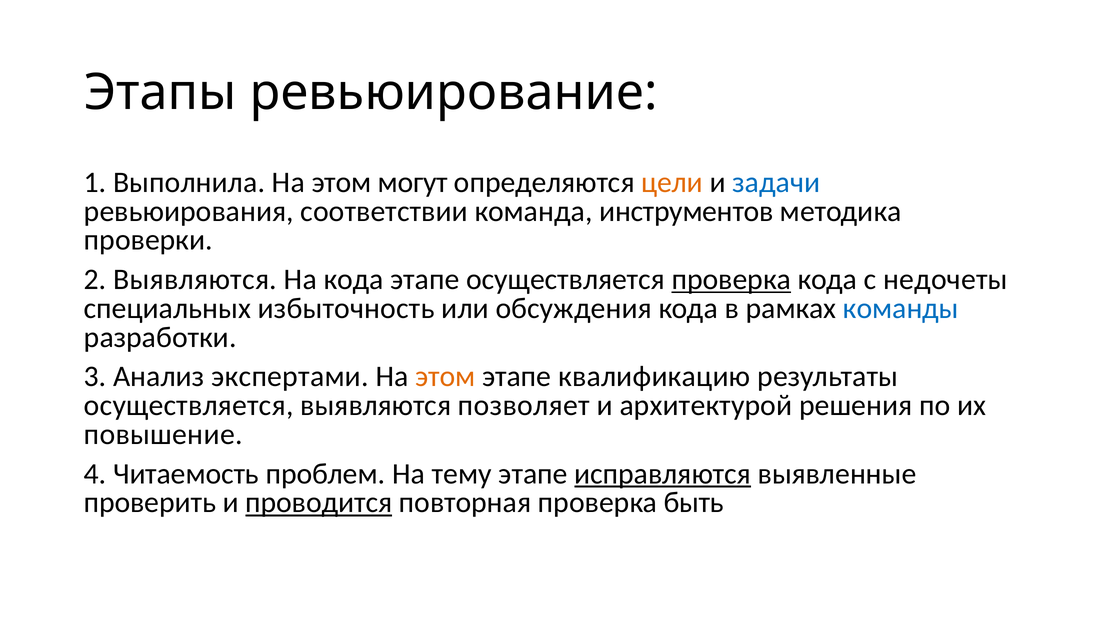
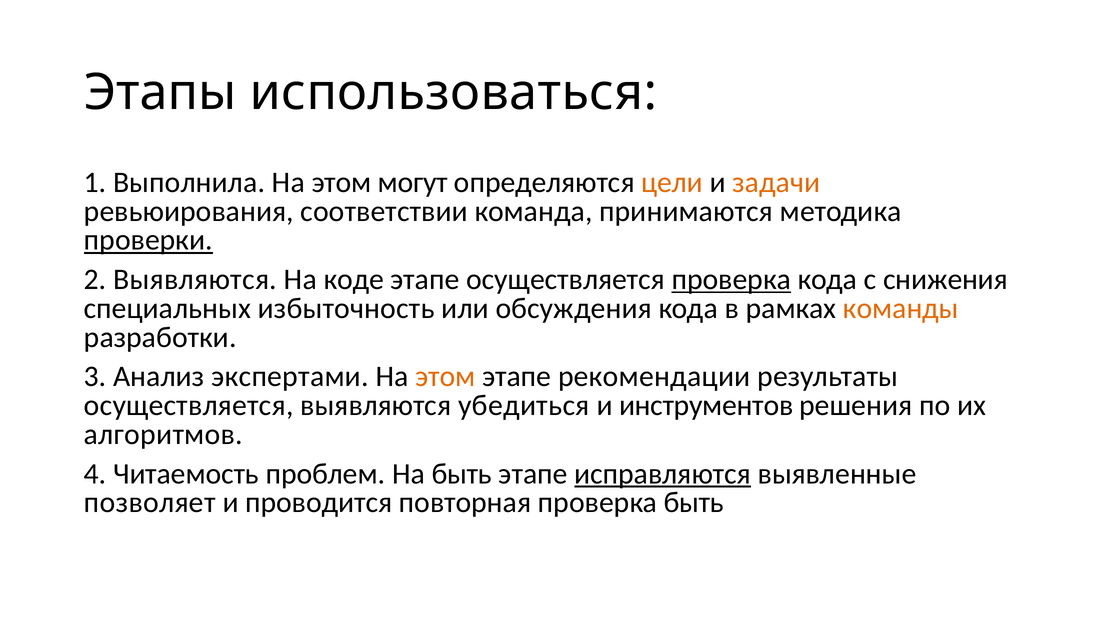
ревьюирование: ревьюирование -> использоваться (454, 92)
задачи colour: blue -> orange (776, 182)
инструментов: инструментов -> принимаются (686, 211)
проверки underline: none -> present (148, 240)
На кода: кода -> коде (354, 279)
недочеты: недочеты -> снижения (946, 279)
команды colour: blue -> orange (901, 308)
квалификацию: квалификацию -> рекомендации (654, 376)
позволяет: позволяет -> убедиться (524, 405)
архитектурой: архитектурой -> инструментов (706, 405)
повышение: повышение -> алгоритмов (163, 434)
На тему: тему -> быть (462, 474)
проверить: проверить -> позволяет (150, 502)
проводится underline: present -> none (319, 502)
